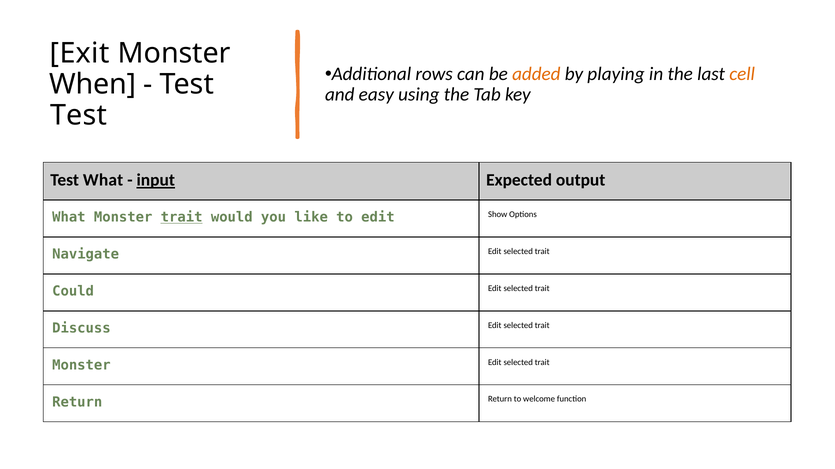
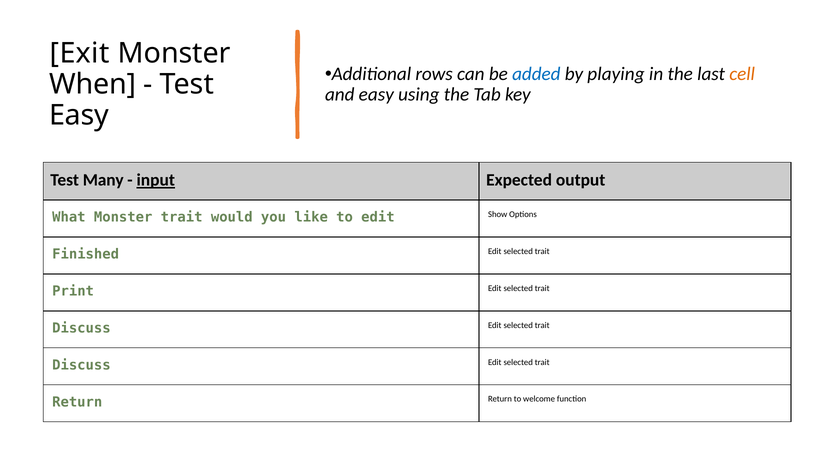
added colour: orange -> blue (536, 74)
Test: Test -> Easy (79, 115)
Test What: What -> Many (103, 181)
trait underline: present -> none (182, 218)
Navigate: Navigate -> Finished (86, 255)
Could: Could -> Print (73, 292)
Monster: Monster -> Discuss (81, 366)
